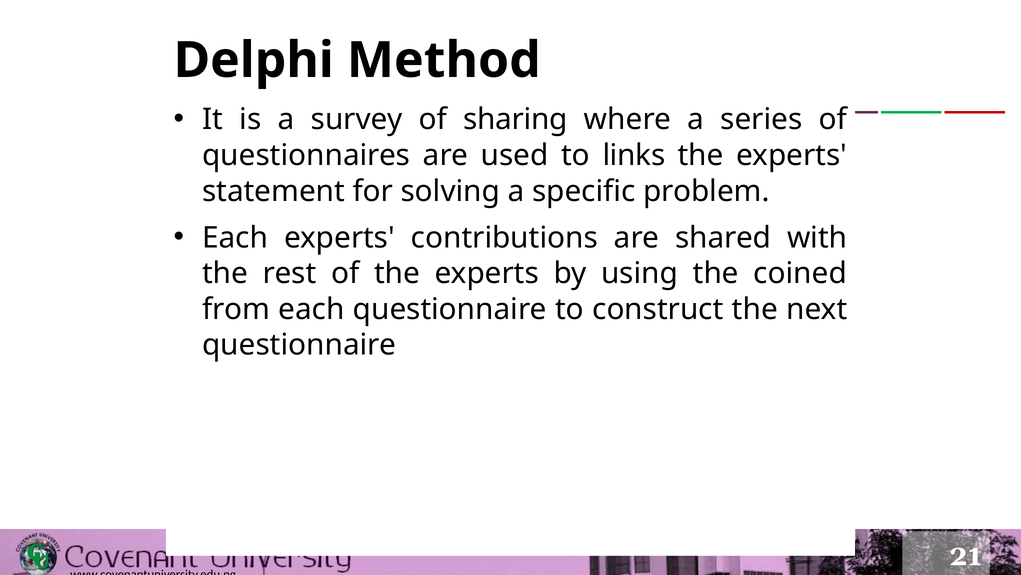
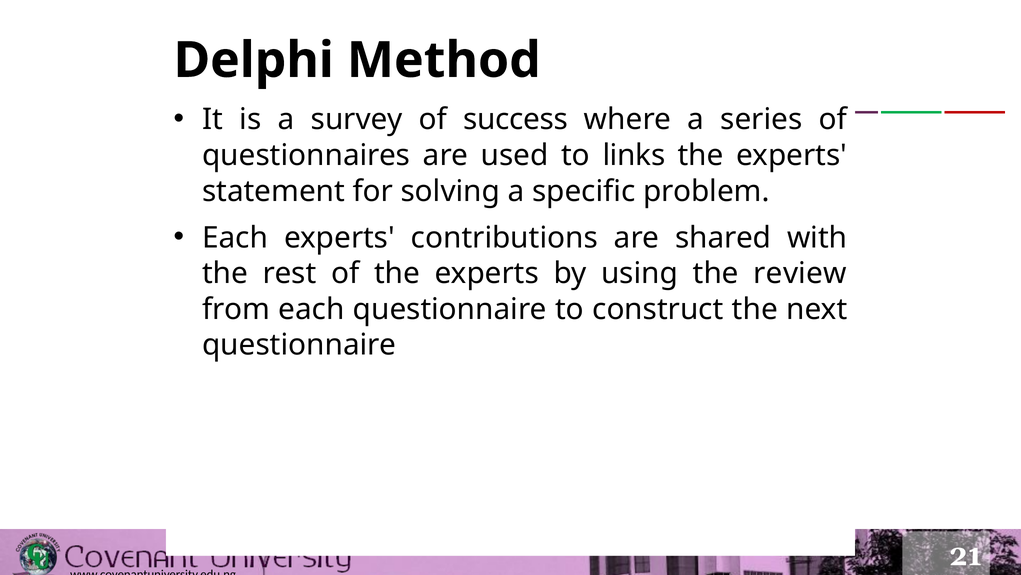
sharing: sharing -> success (516, 120)
coined: coined -> review (800, 273)
